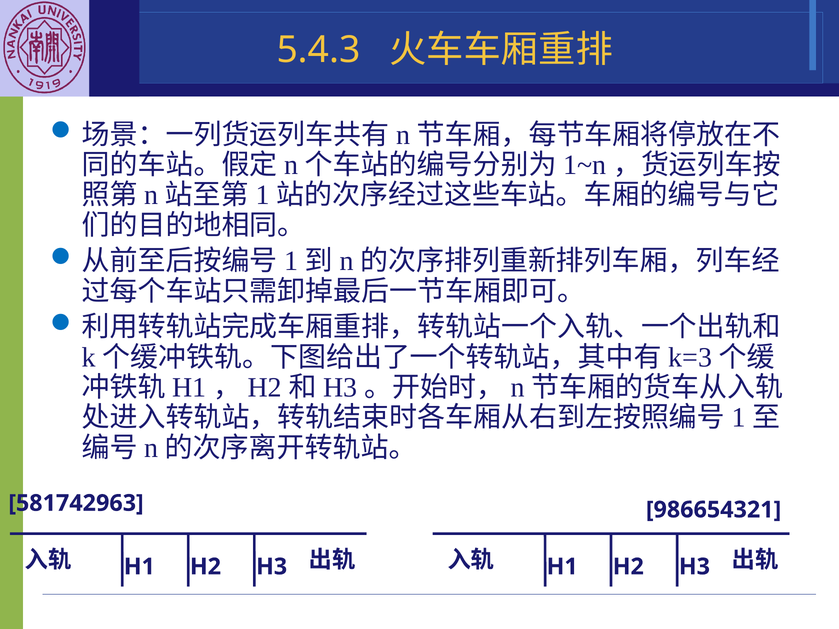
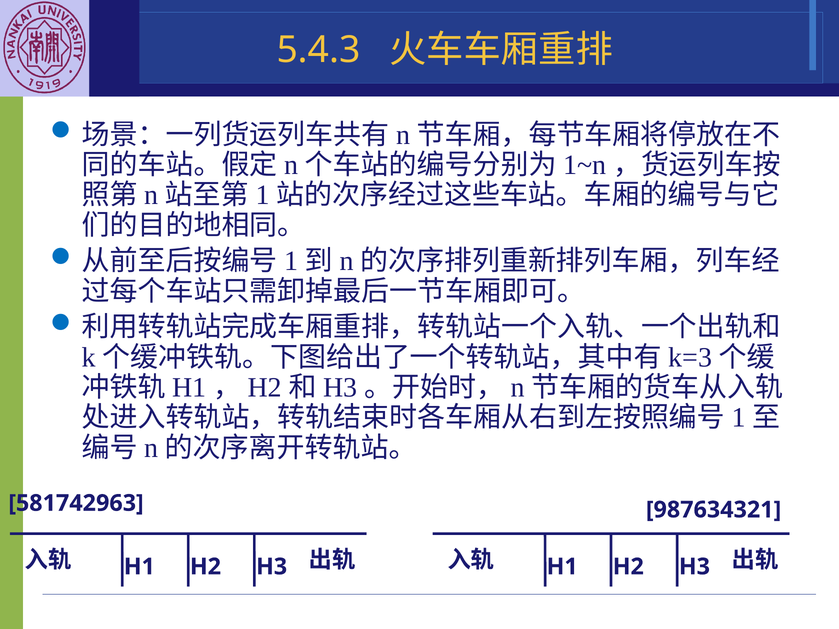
986654321: 986654321 -> 987634321 (714, 510)
